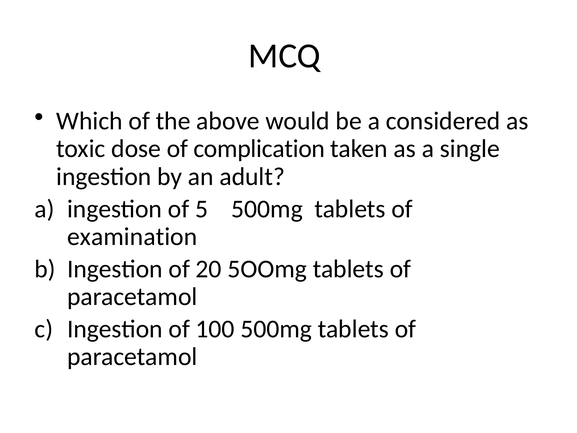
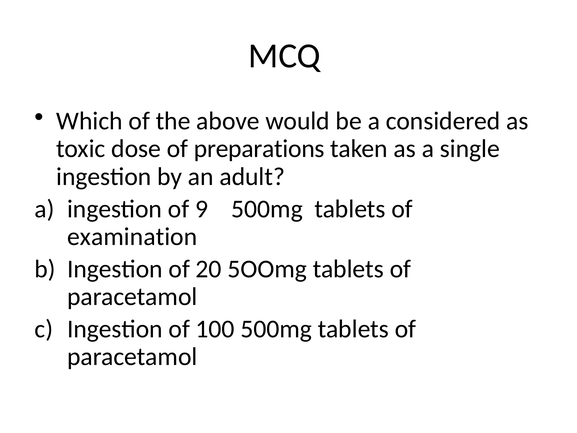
complication: complication -> preparations (259, 149)
5: 5 -> 9 (202, 209)
